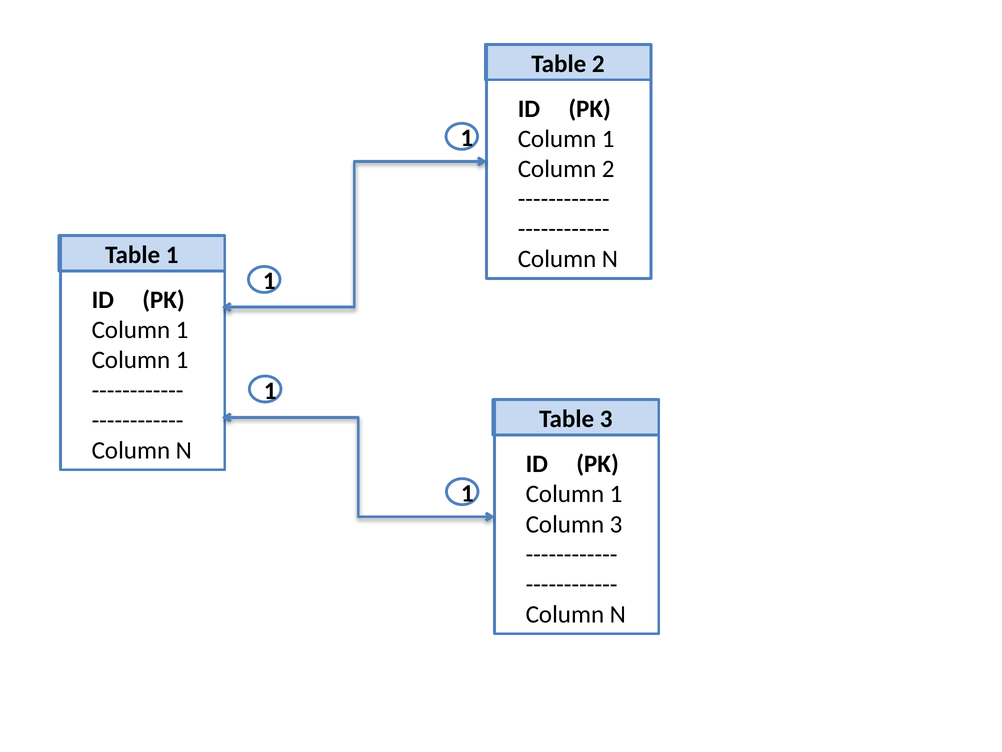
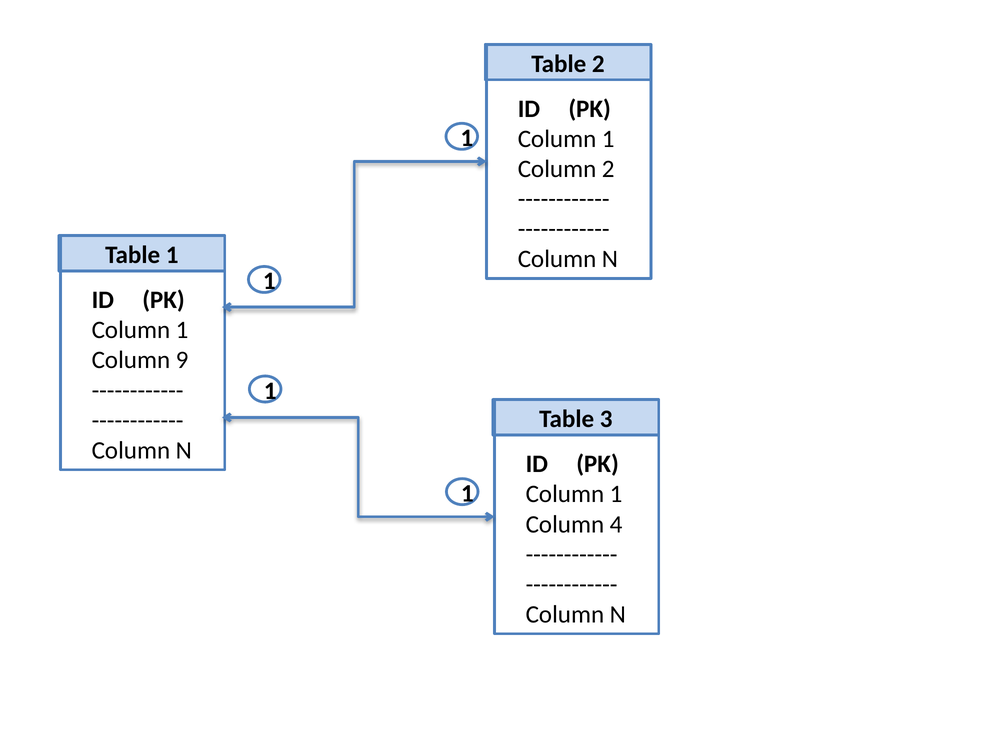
1: 1 -> 9 (182, 360)
Column 3: 3 -> 4 (616, 524)
